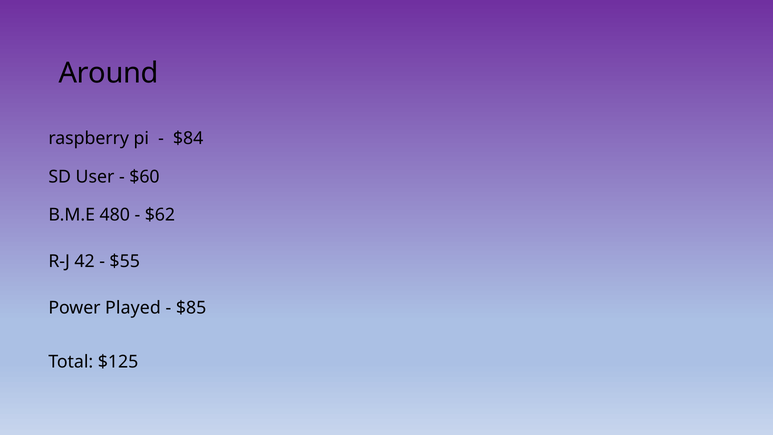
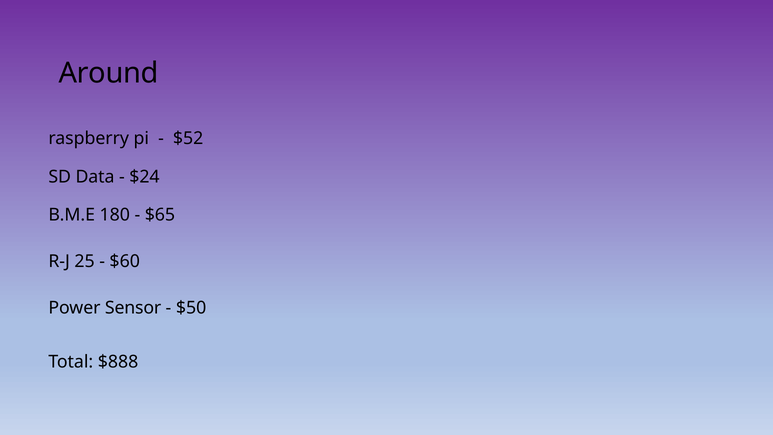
$84: $84 -> $52 (188, 138)
User: User -> Data (95, 177)
$60: $60 -> $24 (144, 177)
480: 480 -> 180 (115, 215)
$62: $62 -> $65 (160, 215)
42: 42 -> 25 (85, 261)
$55: $55 -> $60 (125, 261)
Played: Played -> Sensor (133, 308)
$85: $85 -> $50 (191, 308)
$125: $125 -> $888 (118, 362)
